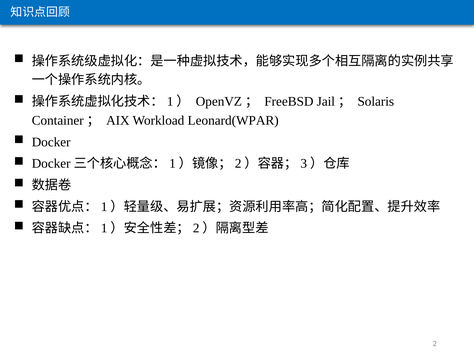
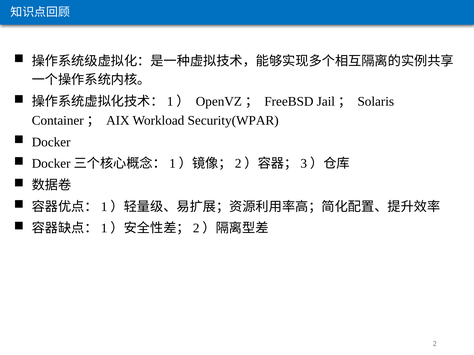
Leonard(WPAR: Leonard(WPAR -> Security(WPAR (233, 121)
